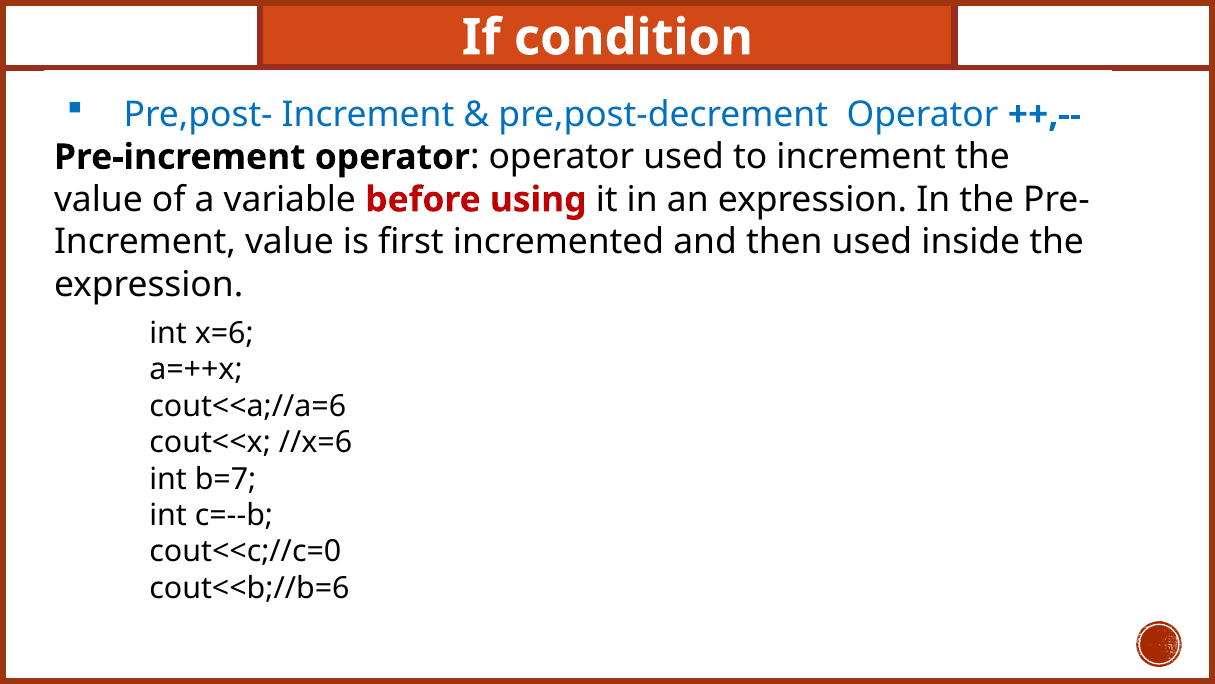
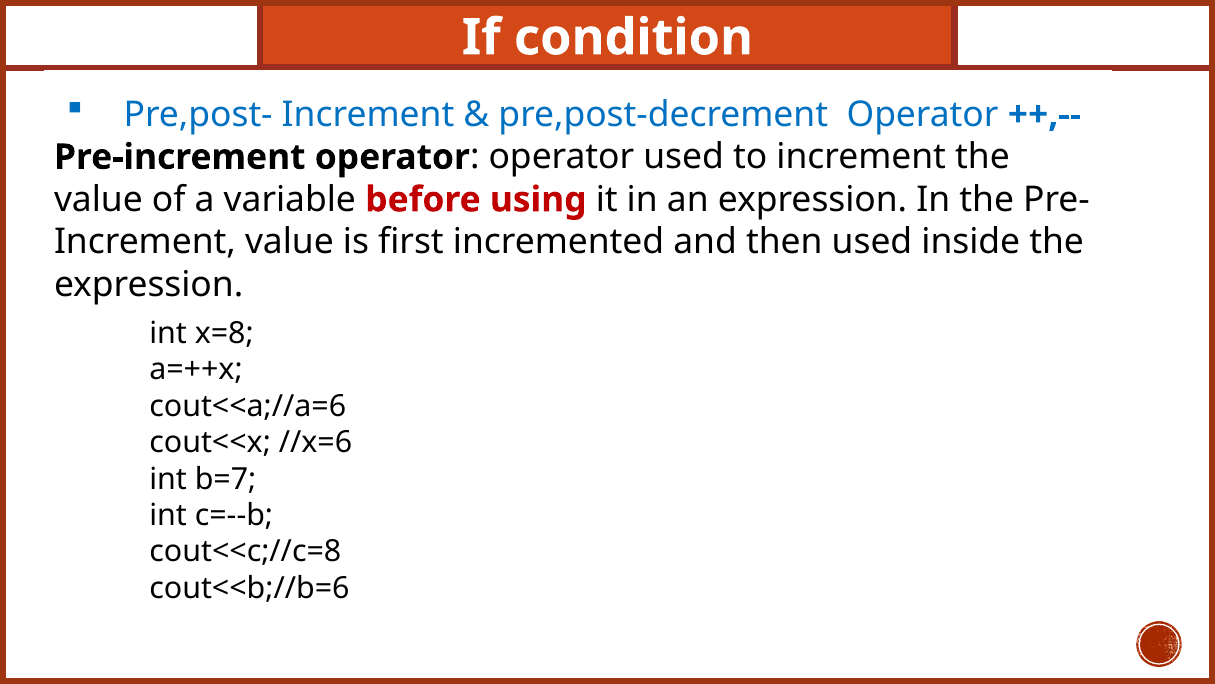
x=6: x=6 -> x=8 (224, 333)
cout<<c;//c=0: cout<<c;//c=0 -> cout<<c;//c=8 (245, 551)
